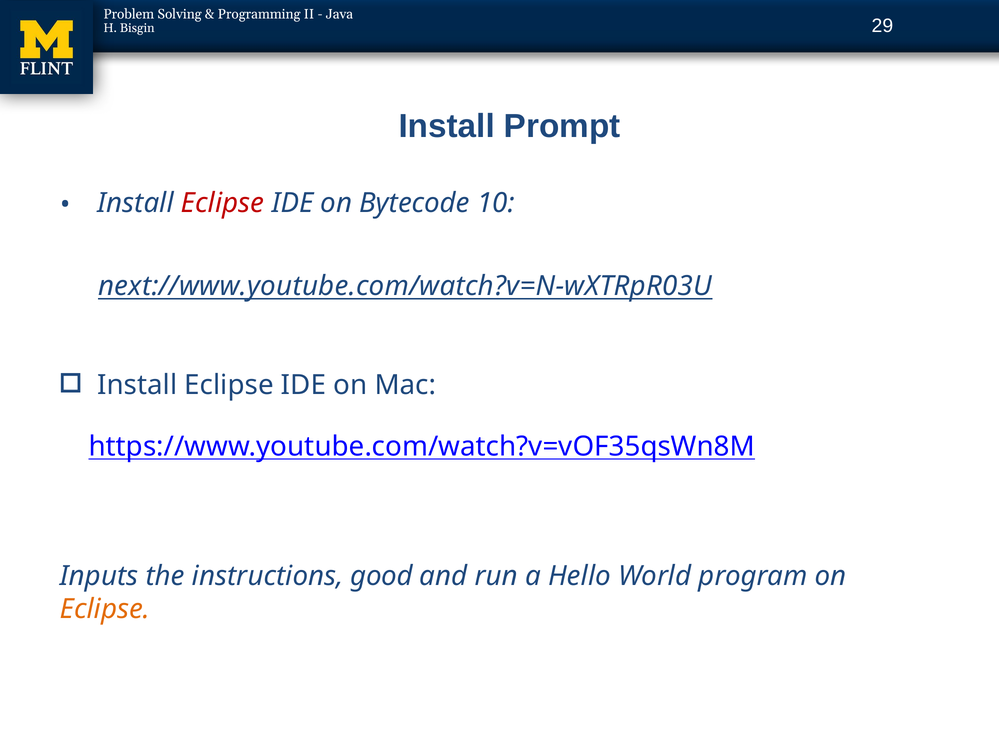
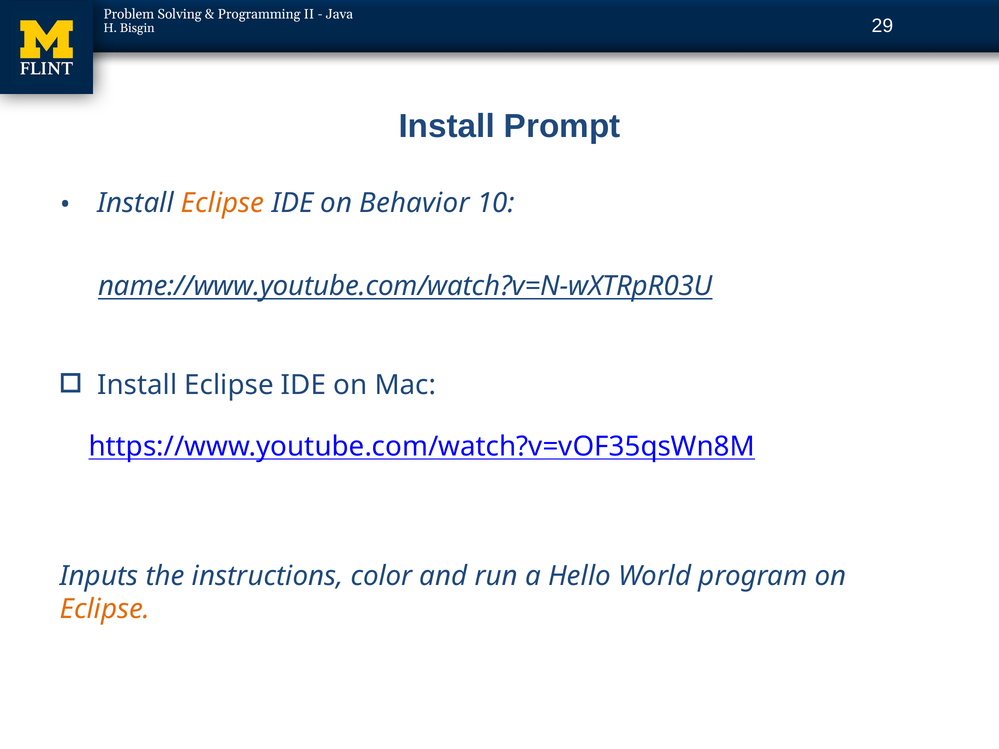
Eclipse colour: red -> orange (223, 203)
Bytecode: Bytecode -> Behavior (415, 203)
next://www.youtube.com/watch?v=N-wXTRpR03U: next://www.youtube.com/watch?v=N-wXTRpR03U -> name://www.youtube.com/watch?v=N-wXTRpR03U (405, 286)
good: good -> color (382, 576)
